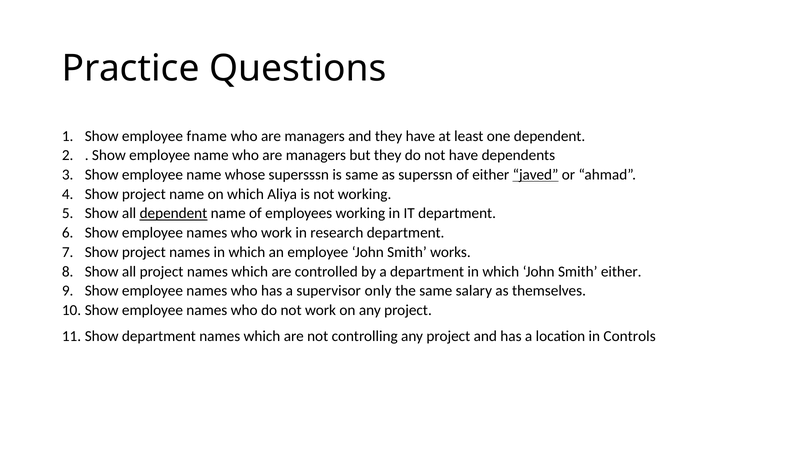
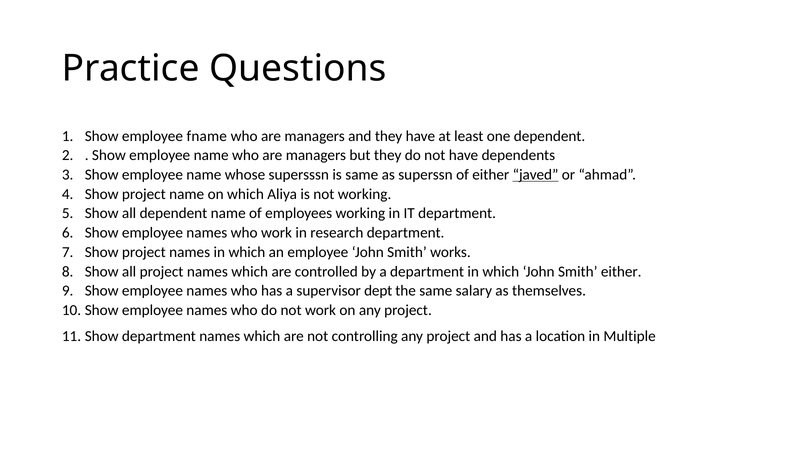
dependent underline: present -> none (173, 213)
only: only -> dept (378, 291)
Controls: Controls -> Multiple (630, 336)
